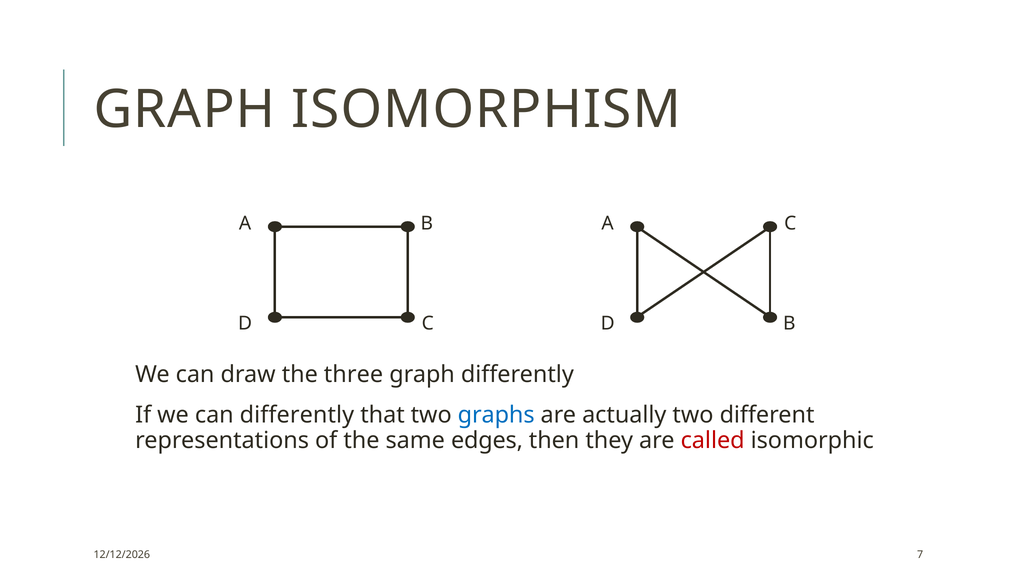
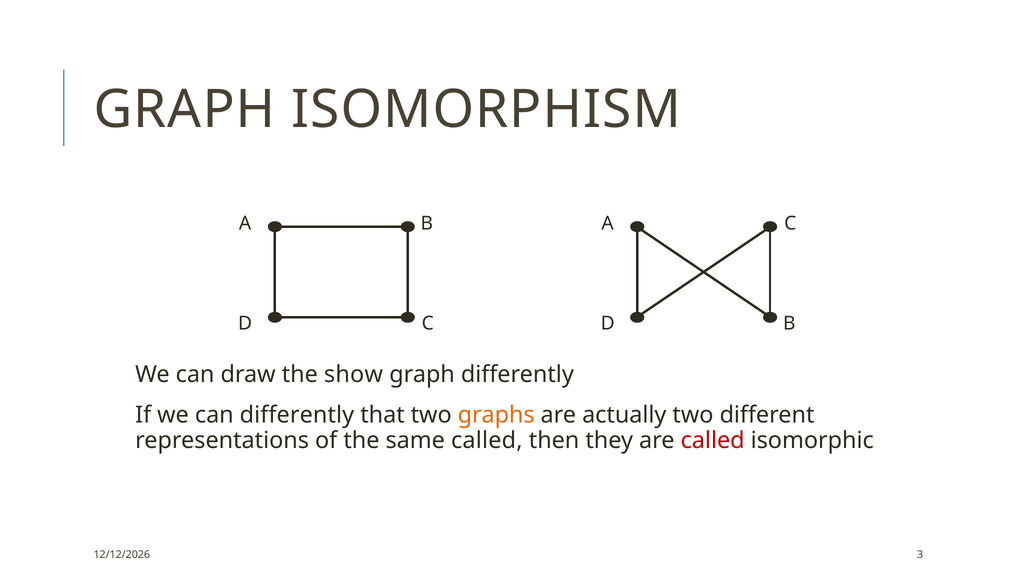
three: three -> show (353, 374)
graphs colour: blue -> orange (496, 415)
same edges: edges -> called (487, 440)
7: 7 -> 3 (920, 554)
